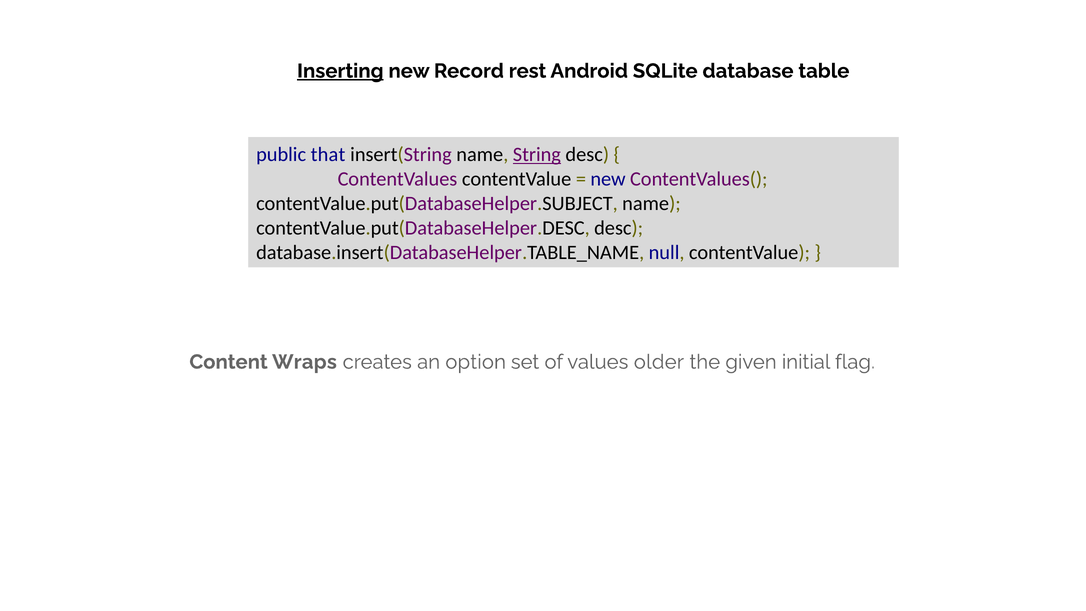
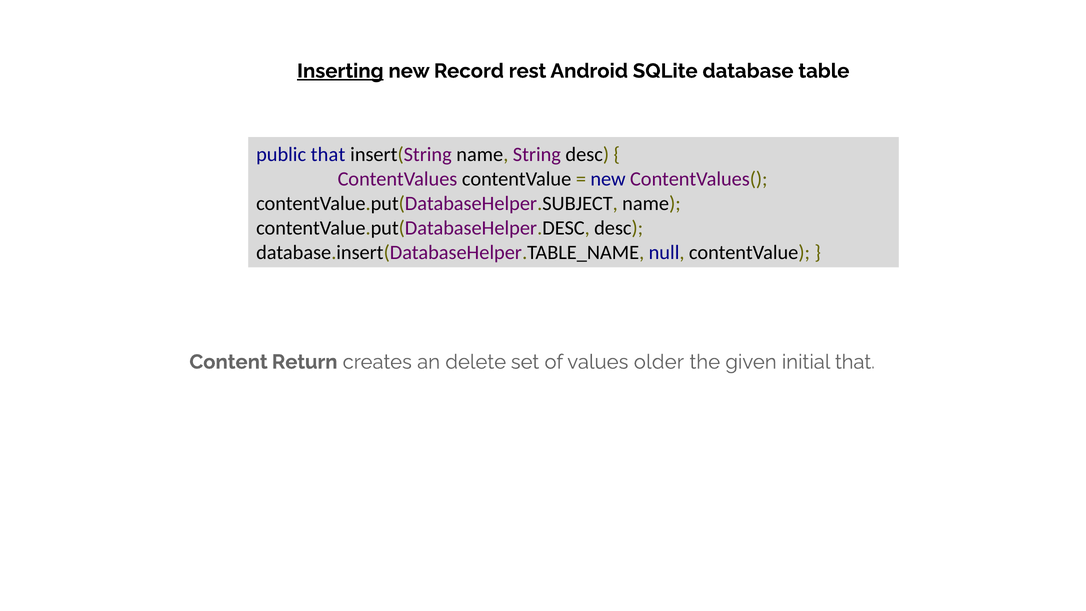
String underline: present -> none (537, 155)
Wraps: Wraps -> Return (305, 362)
option: option -> delete (476, 362)
initial flag: flag -> that (855, 362)
